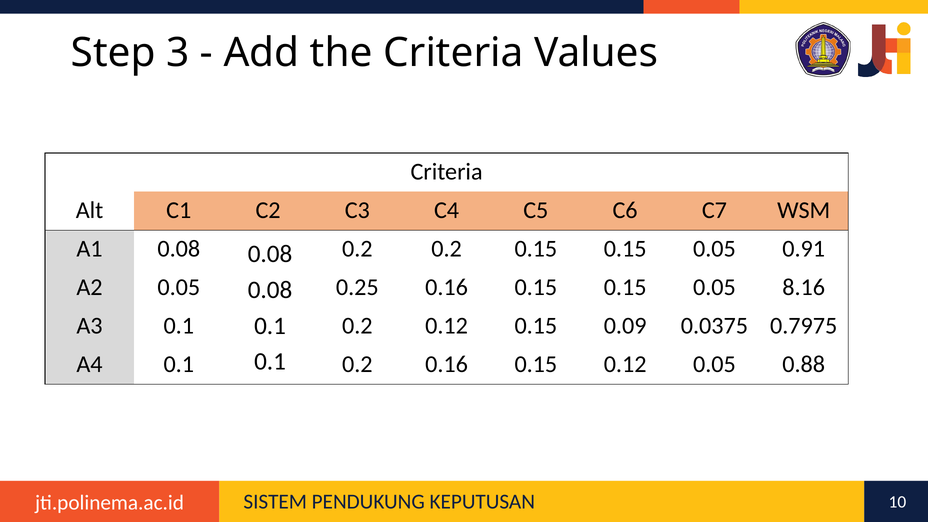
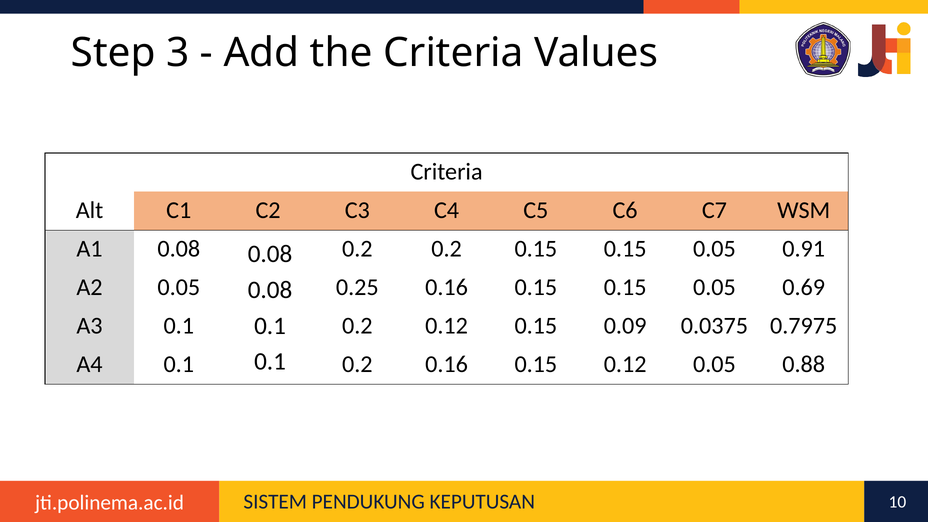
8.16: 8.16 -> 0.69 (804, 287)
